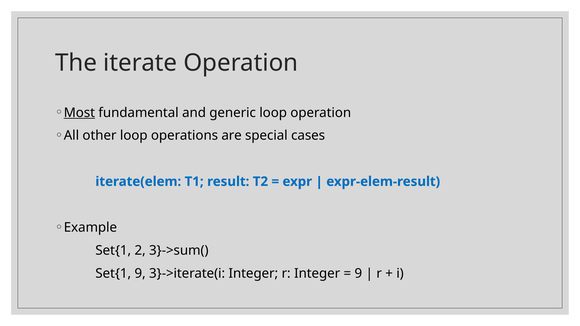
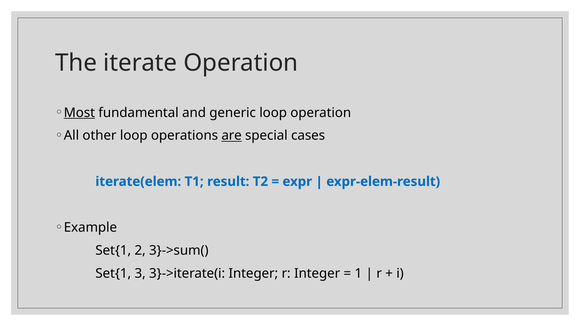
are underline: none -> present (232, 136)
Set{1 9: 9 -> 3 (140, 274)
9: 9 -> 1 (358, 274)
